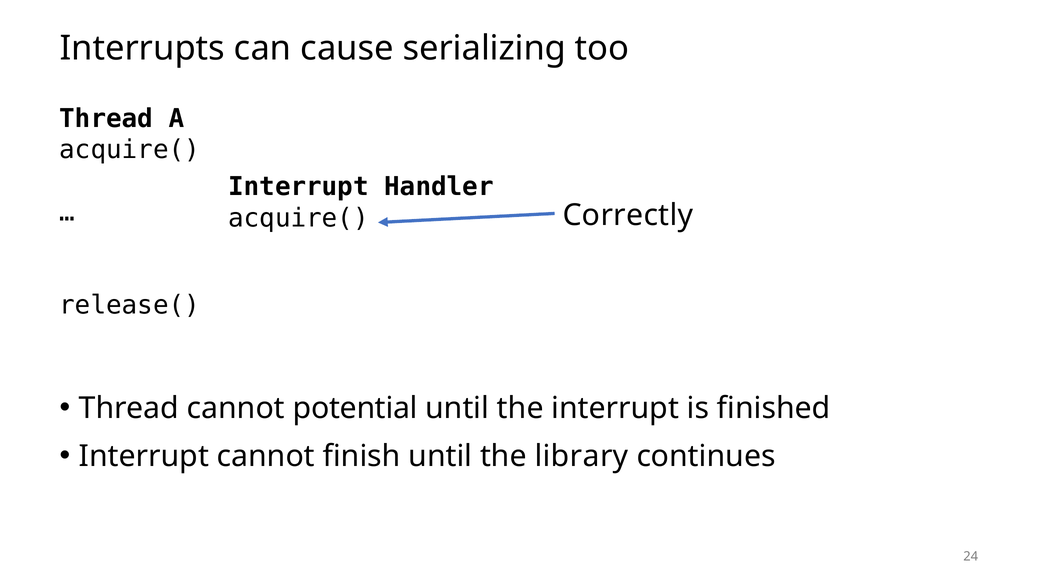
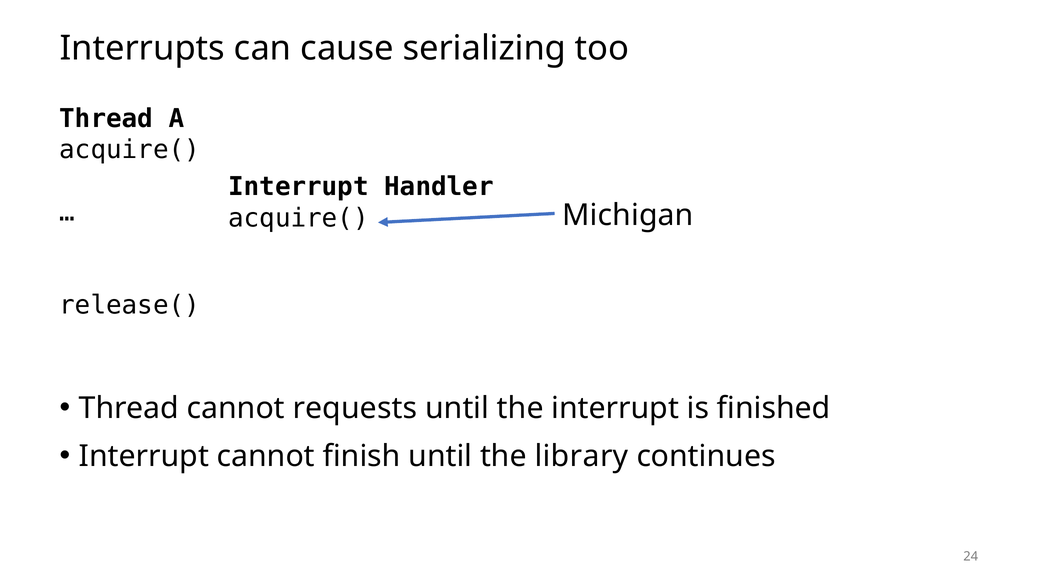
Correctly: Correctly -> Michigan (628, 215)
potential: potential -> requests (355, 408)
